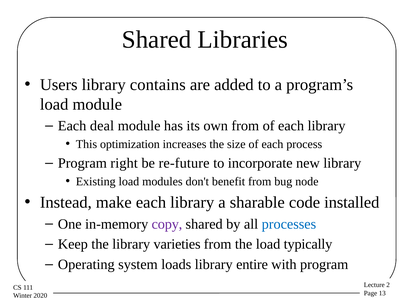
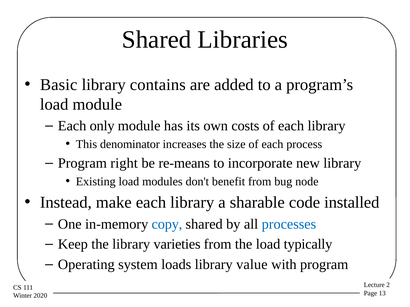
Users: Users -> Basic (59, 85)
deal: deal -> only (102, 126)
own from: from -> costs (245, 126)
optimization: optimization -> denominator (130, 144)
re-future: re-future -> re-means (184, 164)
copy colour: purple -> blue (167, 224)
entire: entire -> value (252, 265)
